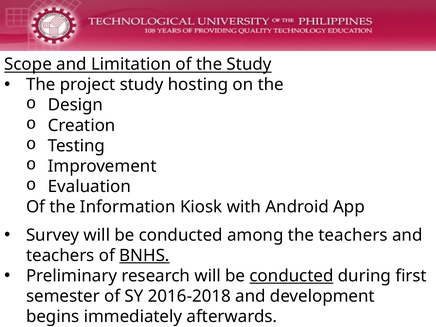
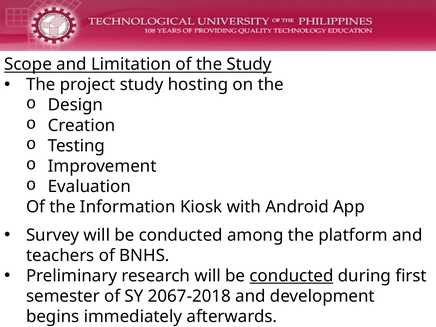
the teachers: teachers -> platform (353, 235)
BNHS underline: present -> none (144, 255)
2016-2018: 2016-2018 -> 2067-2018 (189, 296)
